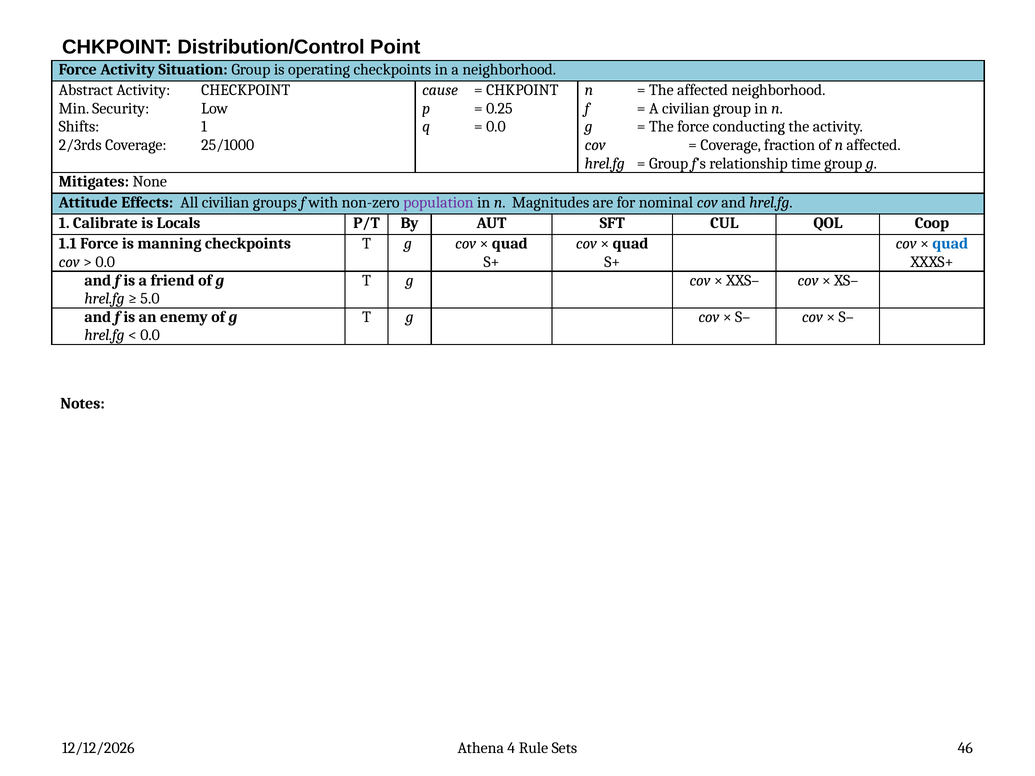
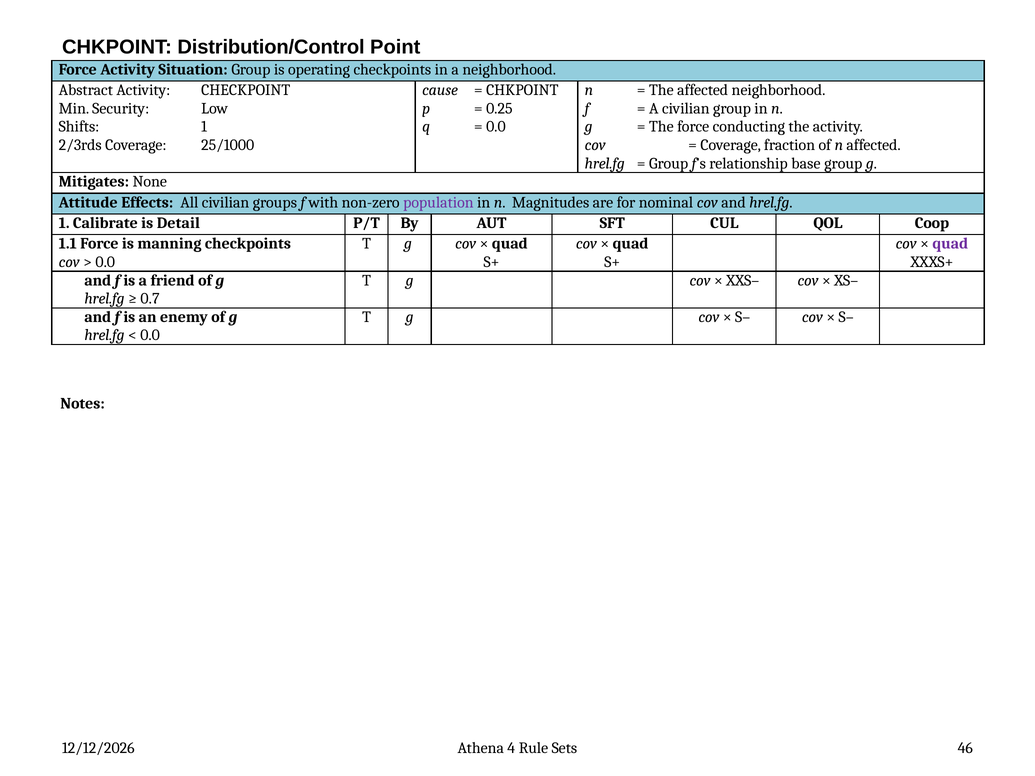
time: time -> base (806, 163)
Locals: Locals -> Detail (178, 223)
quad colour: blue -> purple (950, 244)
5.0: 5.0 -> 0.7 (150, 299)
